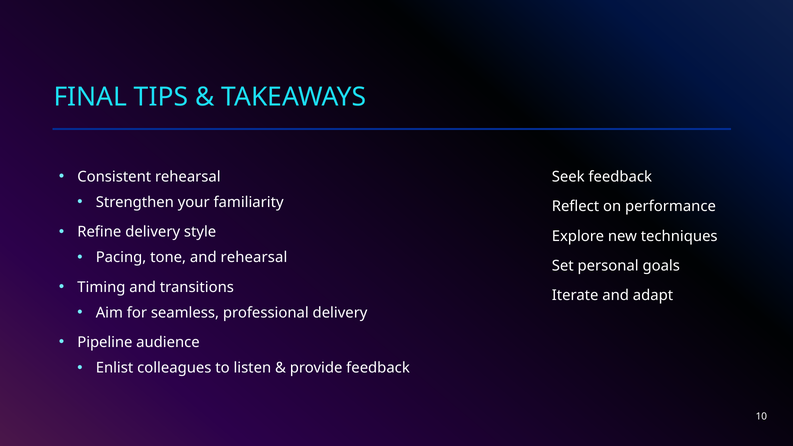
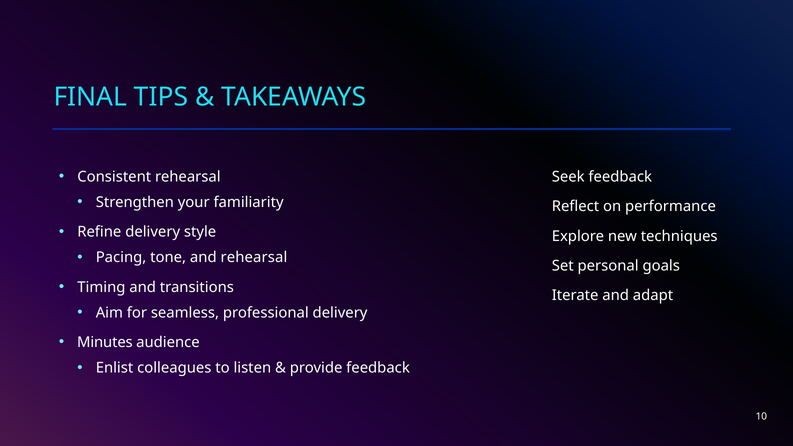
Pipeline: Pipeline -> Minutes (105, 342)
